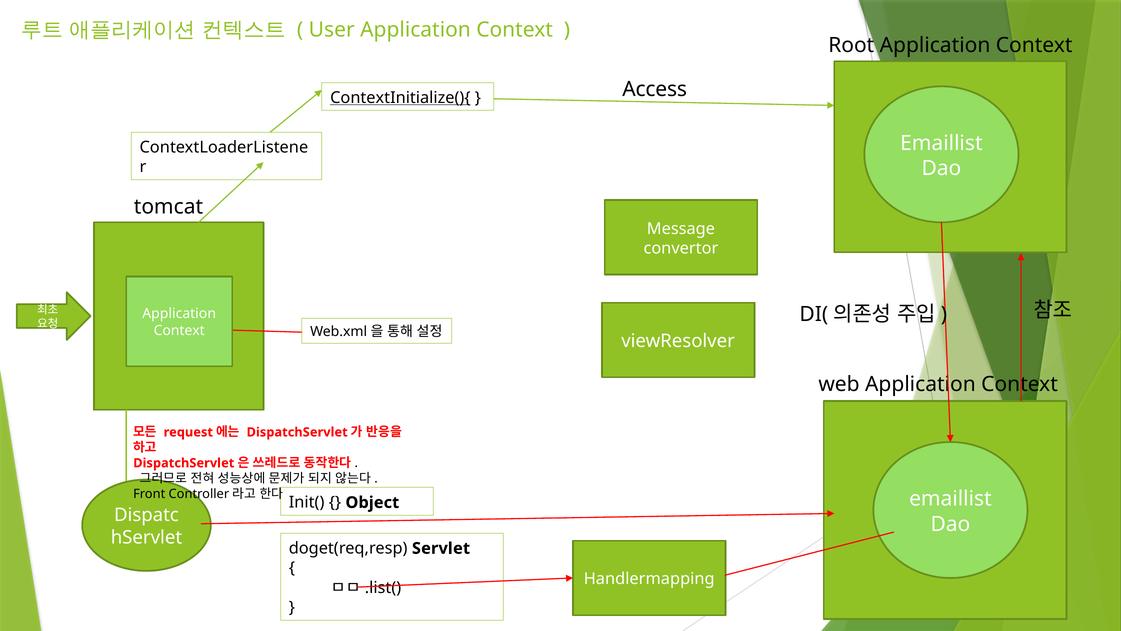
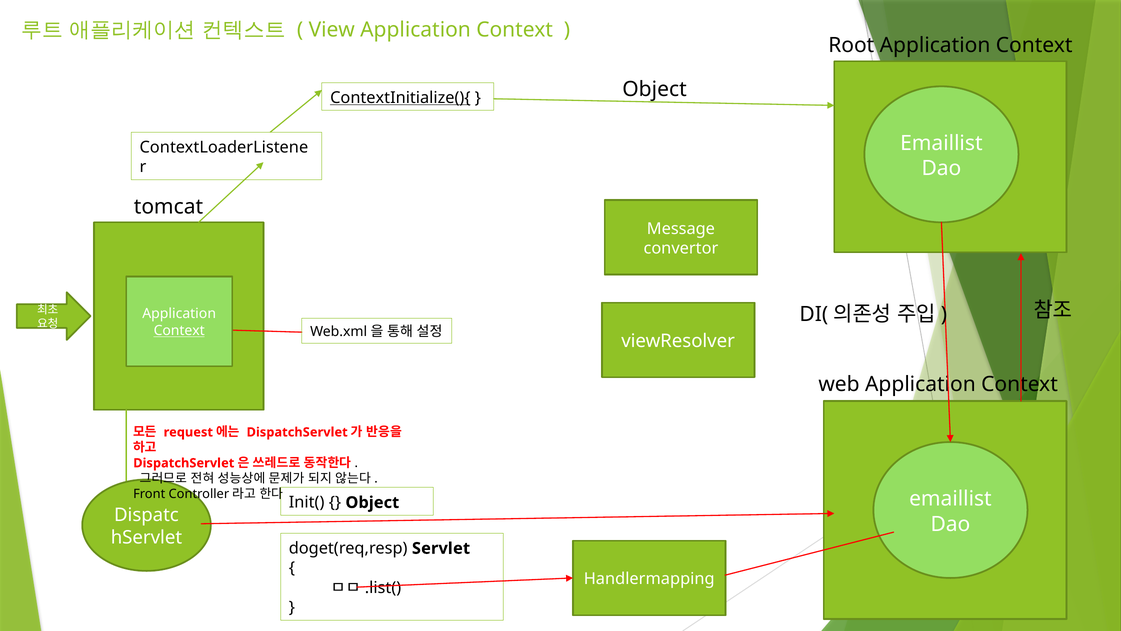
User: User -> View (332, 30)
Access: Access -> Object (655, 89)
Context underline: none -> present (179, 330)
